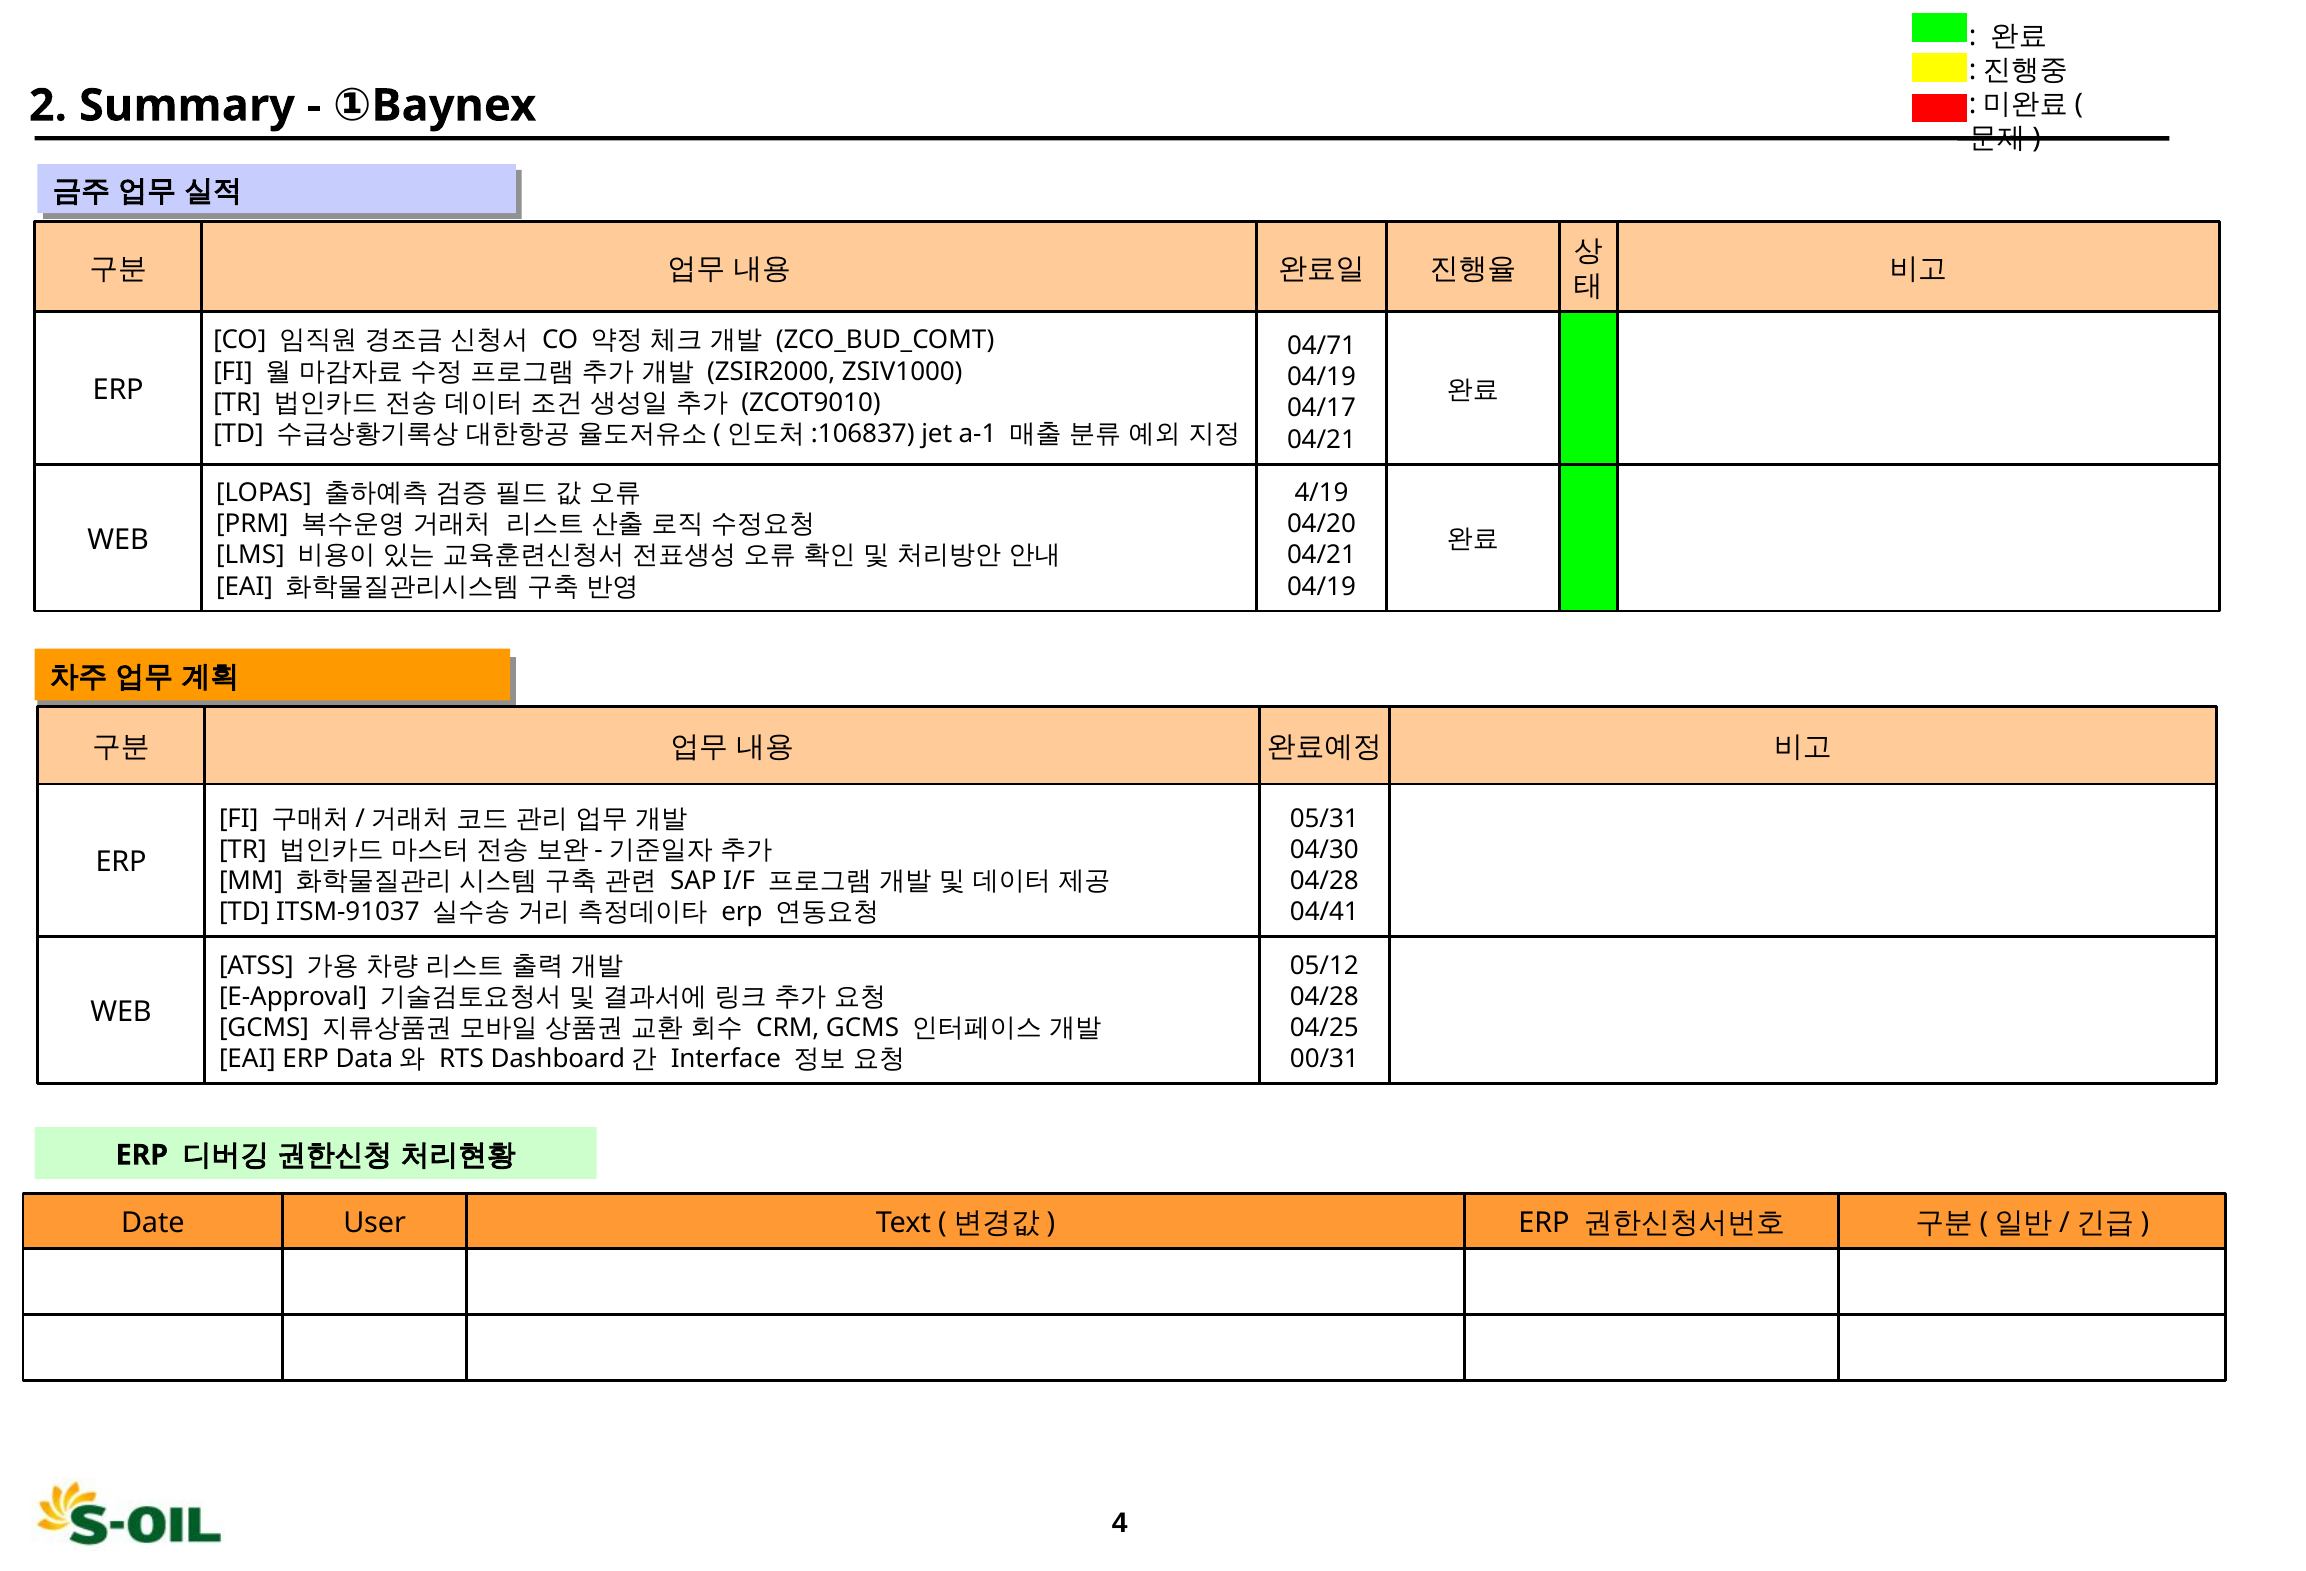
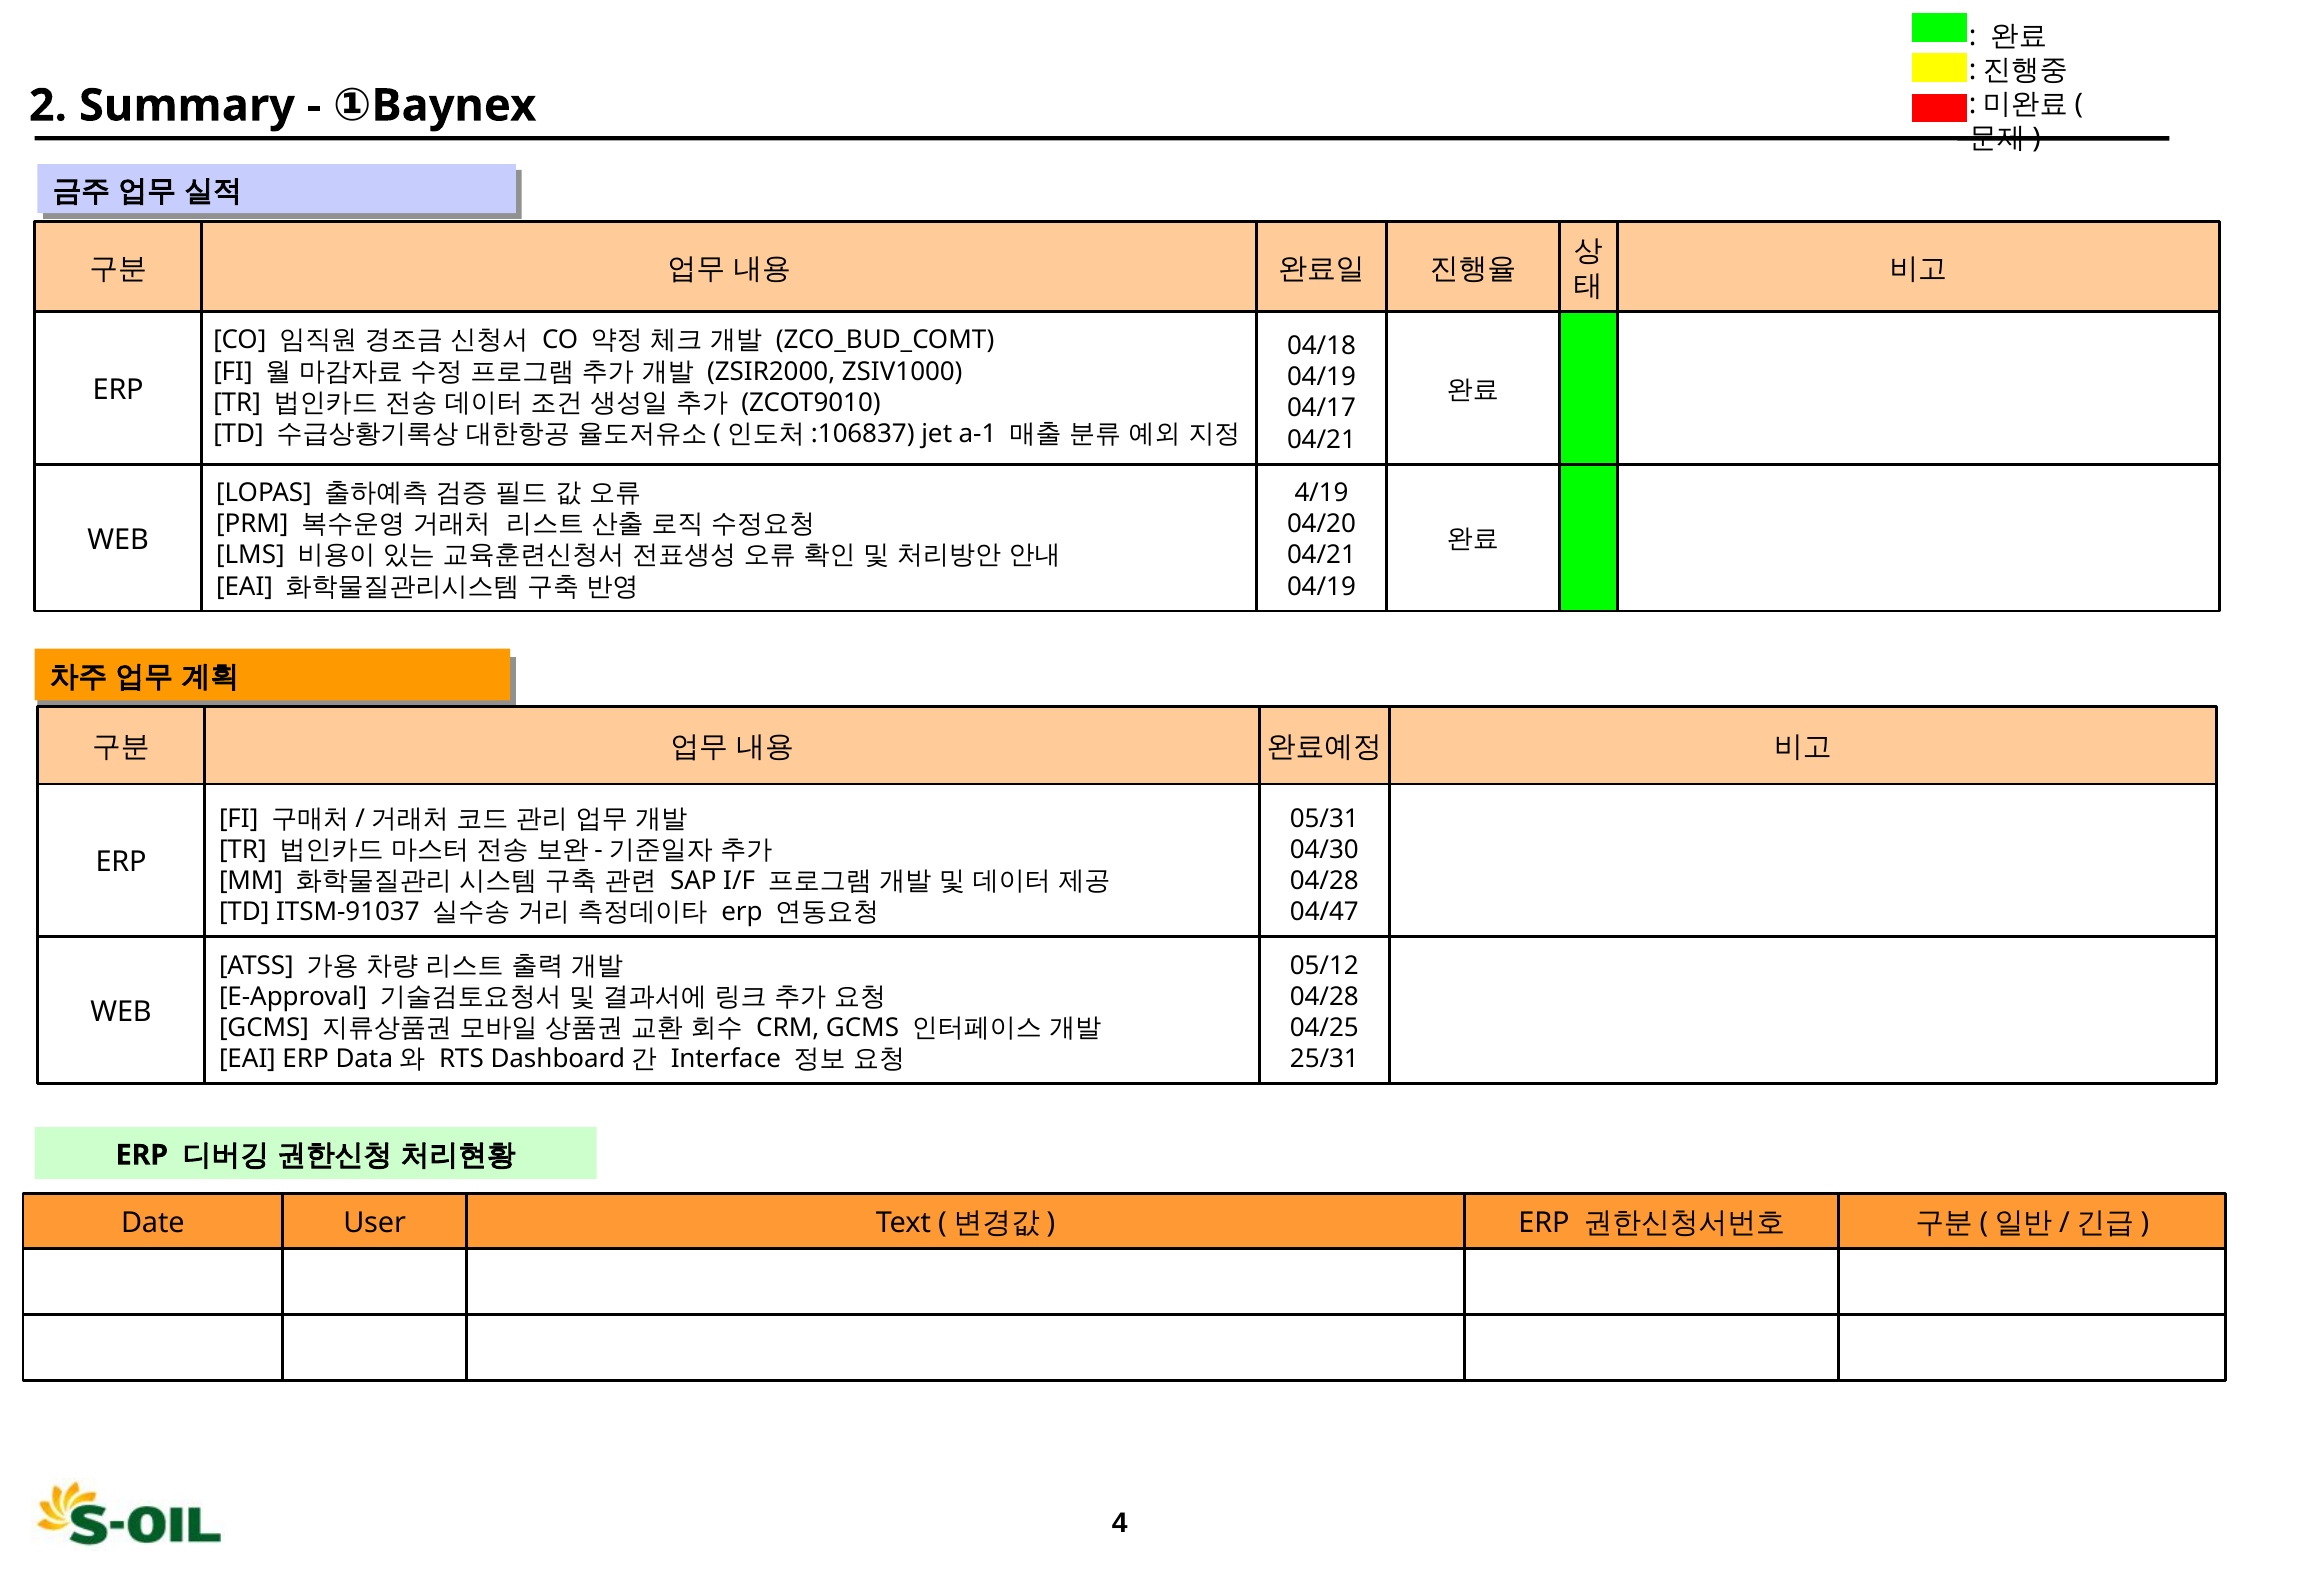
04/71: 04/71 -> 04/18 (1322, 346)
04/41: 04/41 -> 04/47 (1324, 912)
00/31: 00/31 -> 25/31 (1324, 1059)
